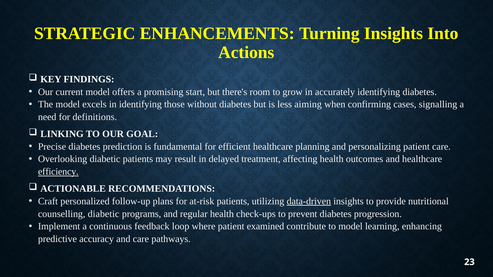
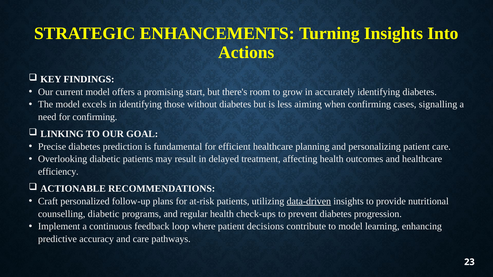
for definitions: definitions -> confirming (95, 117)
efficiency underline: present -> none (58, 172)
examined: examined -> decisions (265, 227)
